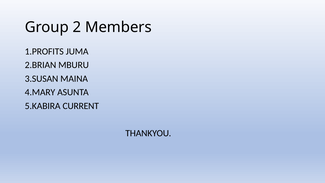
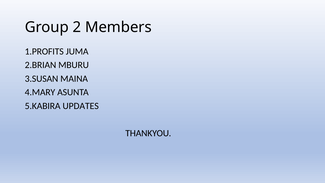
CURRENT: CURRENT -> UPDATES (81, 106)
